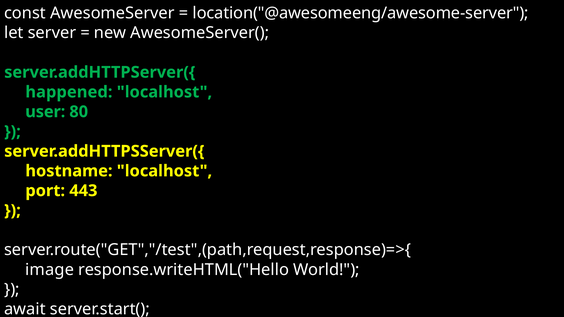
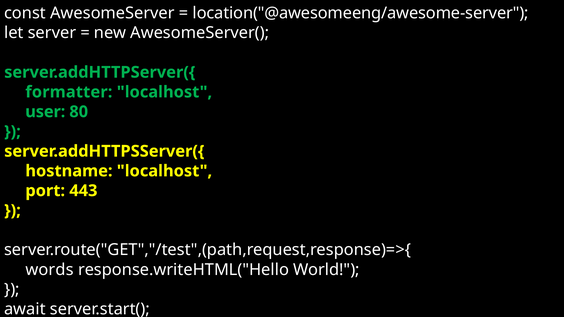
happened: happened -> formatter (69, 92)
image: image -> words (50, 270)
